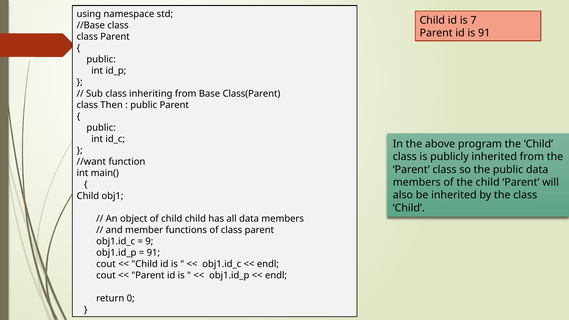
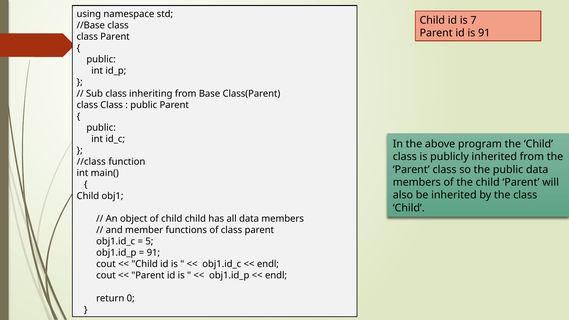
Then: Then -> Class (112, 105)
//want: //want -> //class (91, 162)
9: 9 -> 5 (149, 241)
